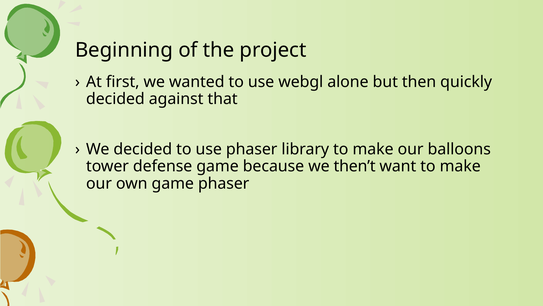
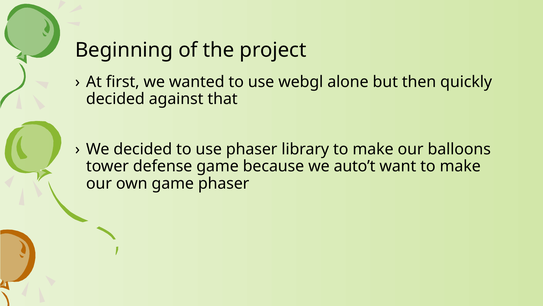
then’t: then’t -> auto’t (355, 166)
